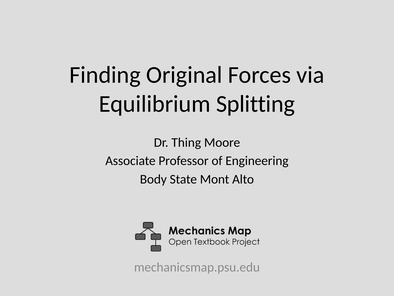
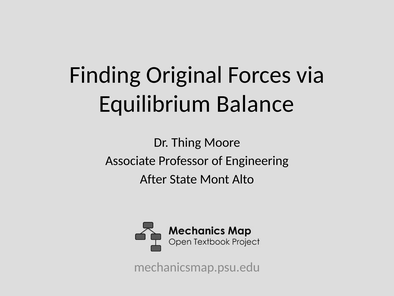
Splitting: Splitting -> Balance (255, 104)
Body: Body -> After (153, 179)
